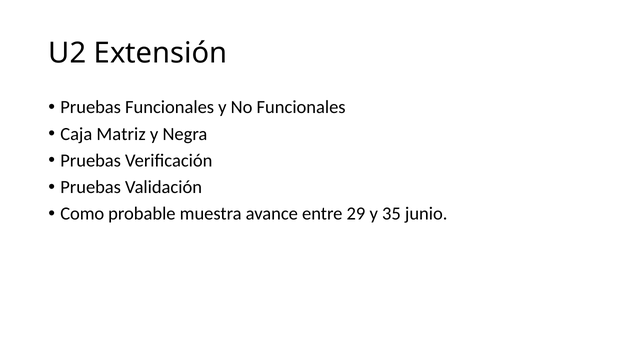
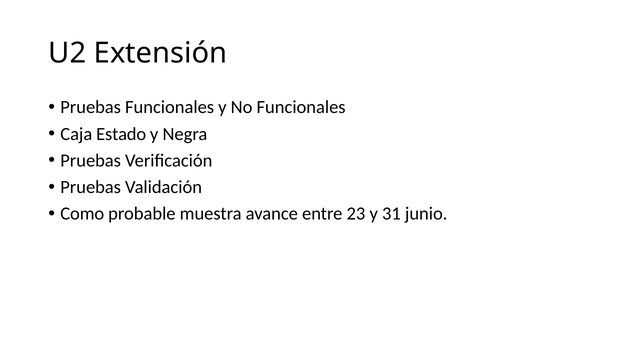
Matriz: Matriz -> Estado (121, 134)
29: 29 -> 23 (356, 214)
35: 35 -> 31 (391, 214)
